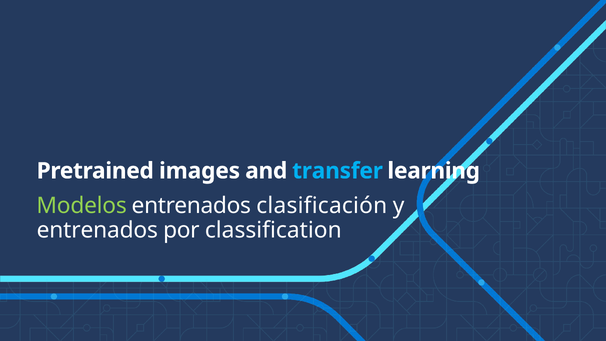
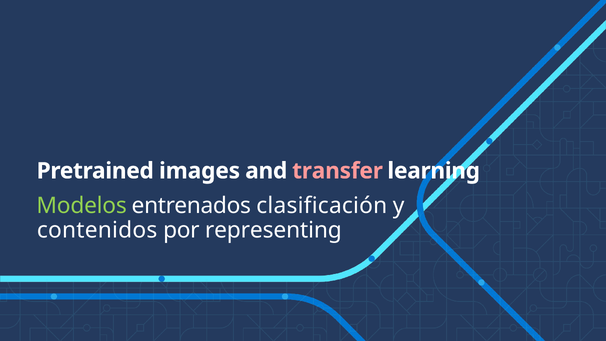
transfer colour: light blue -> pink (338, 171)
entrenados: entrenados -> contenidos (97, 230)
classification: classification -> representing (273, 230)
